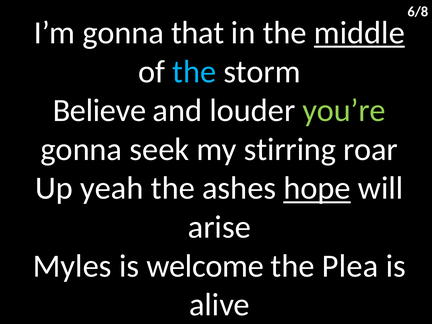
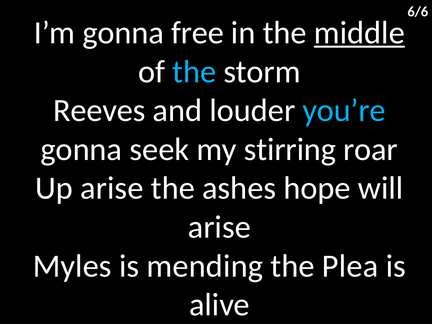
6/8: 6/8 -> 6/6 (418, 12)
that: that -> free (198, 33)
Believe: Believe -> Reeves (99, 111)
you’re colour: light green -> light blue (344, 111)
Up yeah: yeah -> arise (112, 188)
hope underline: present -> none (317, 188)
welcome: welcome -> mending (205, 266)
